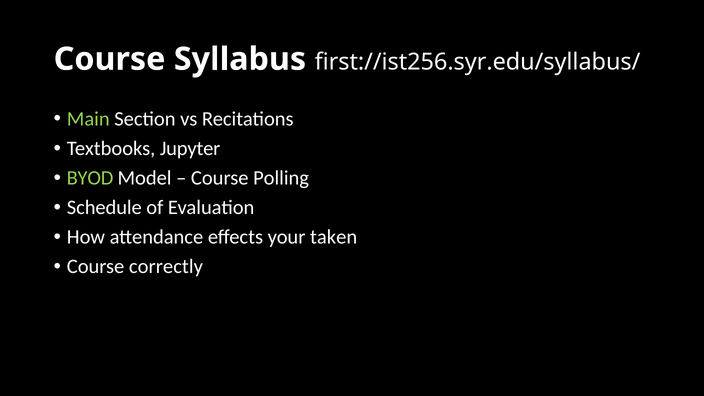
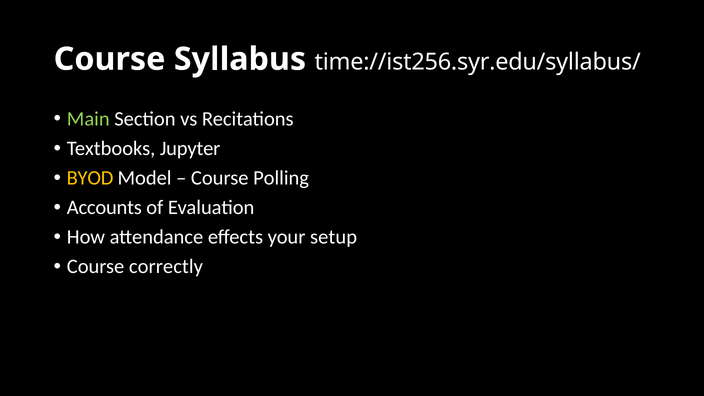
first://ist256.syr.edu/syllabus/: first://ist256.syr.edu/syllabus/ -> time://ist256.syr.edu/syllabus/ (478, 62)
BYOD colour: light green -> yellow (90, 178)
Schedule: Schedule -> Accounts (104, 208)
taken: taken -> setup (334, 237)
